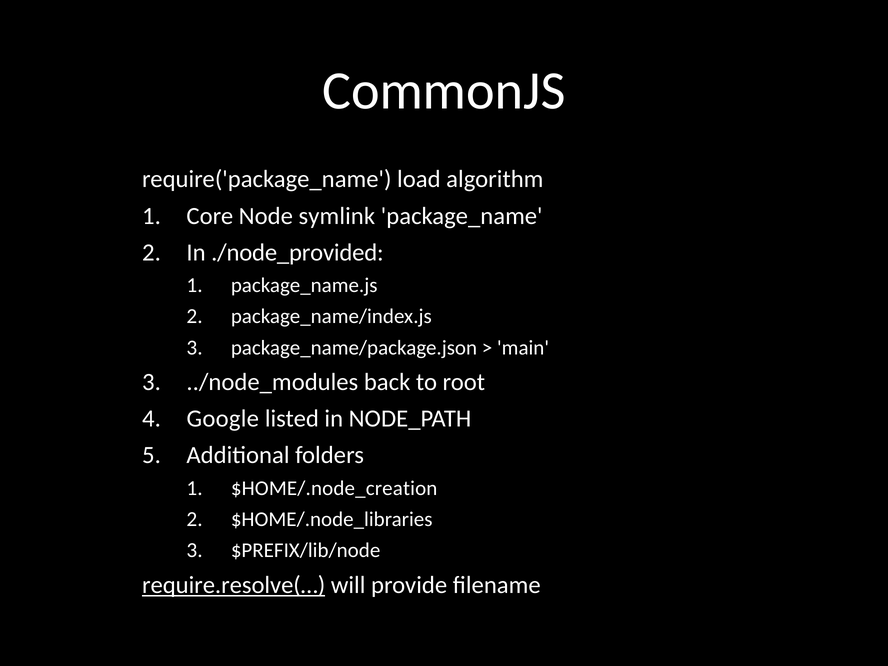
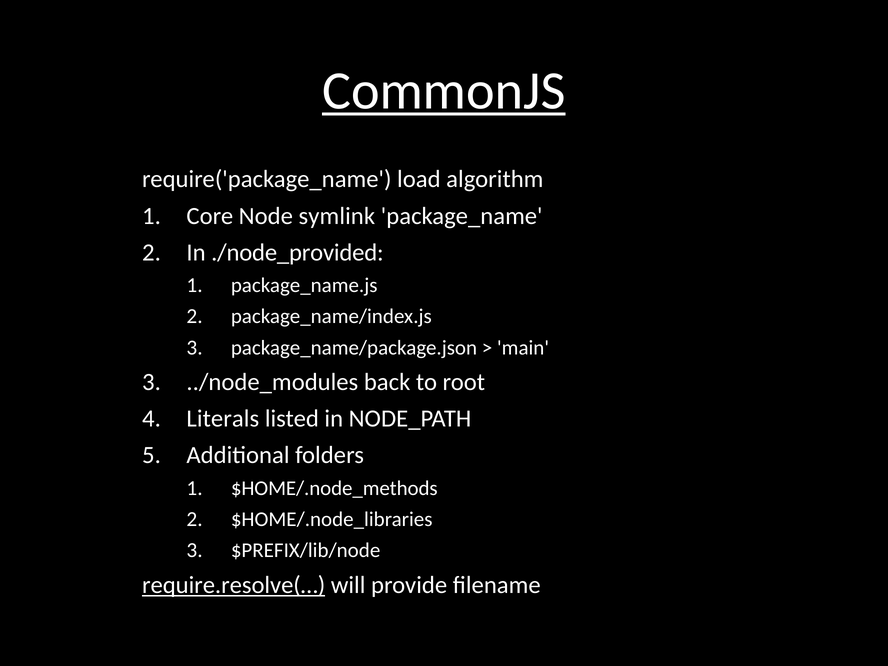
CommonJS underline: none -> present (444, 91)
Google: Google -> Literals (223, 419)
$HOME/.node_creation: $HOME/.node_creation -> $HOME/.node_methods (334, 488)
